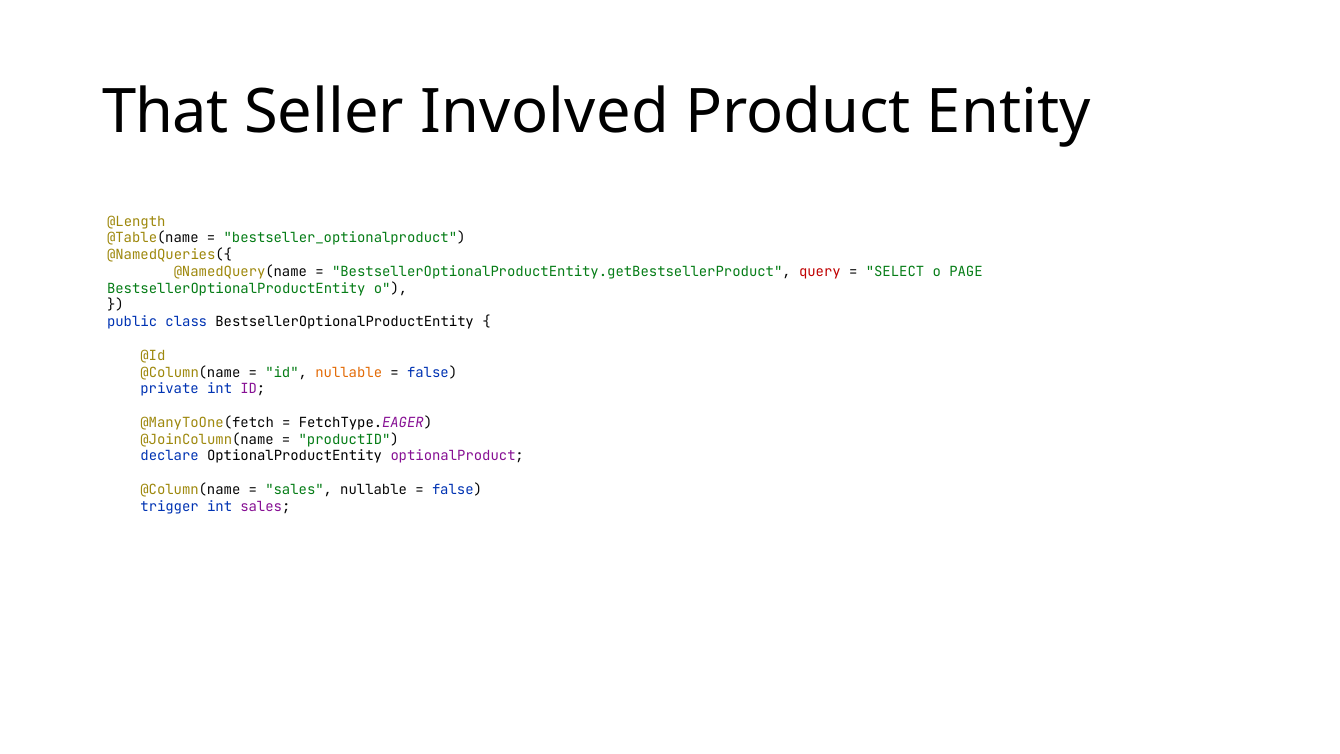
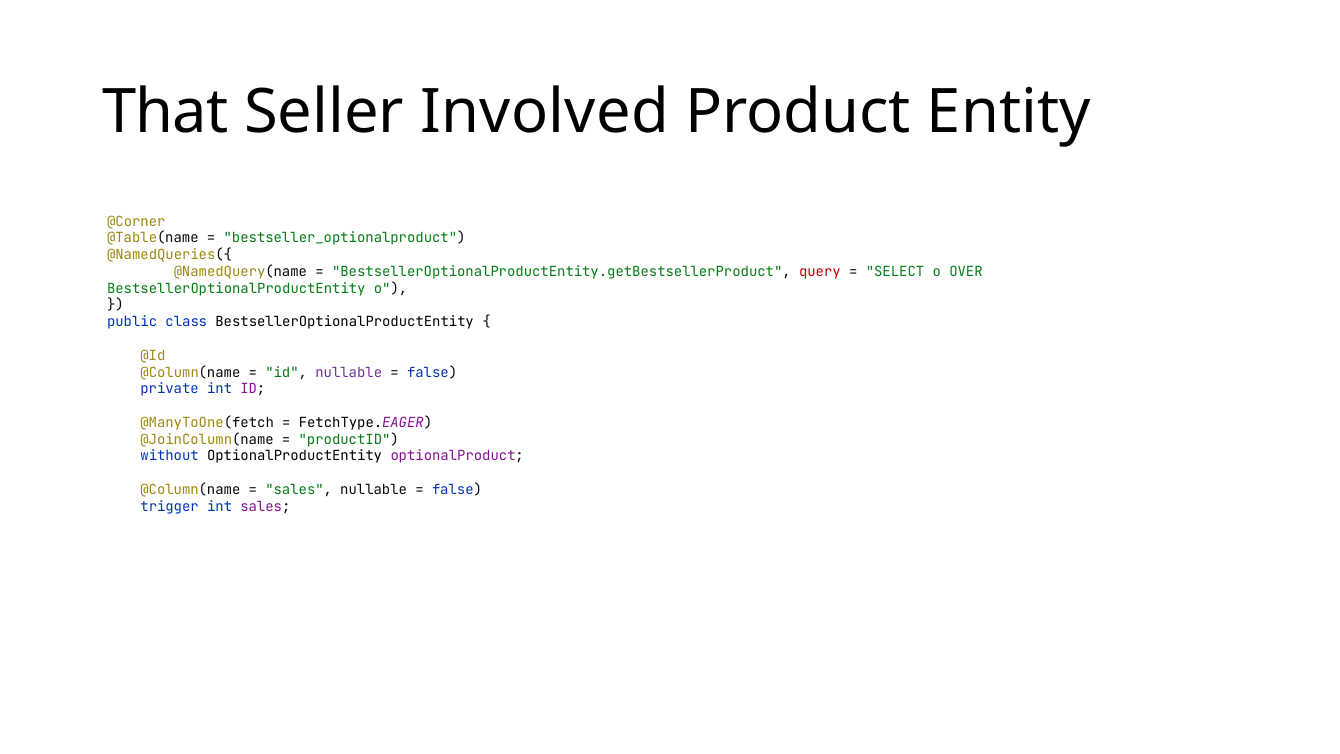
@Length: @Length -> @Corner (136, 221)
PAGE: PAGE -> OVER (966, 272)
nullable colour: orange -> purple (349, 372)
declare: declare -> without (170, 456)
